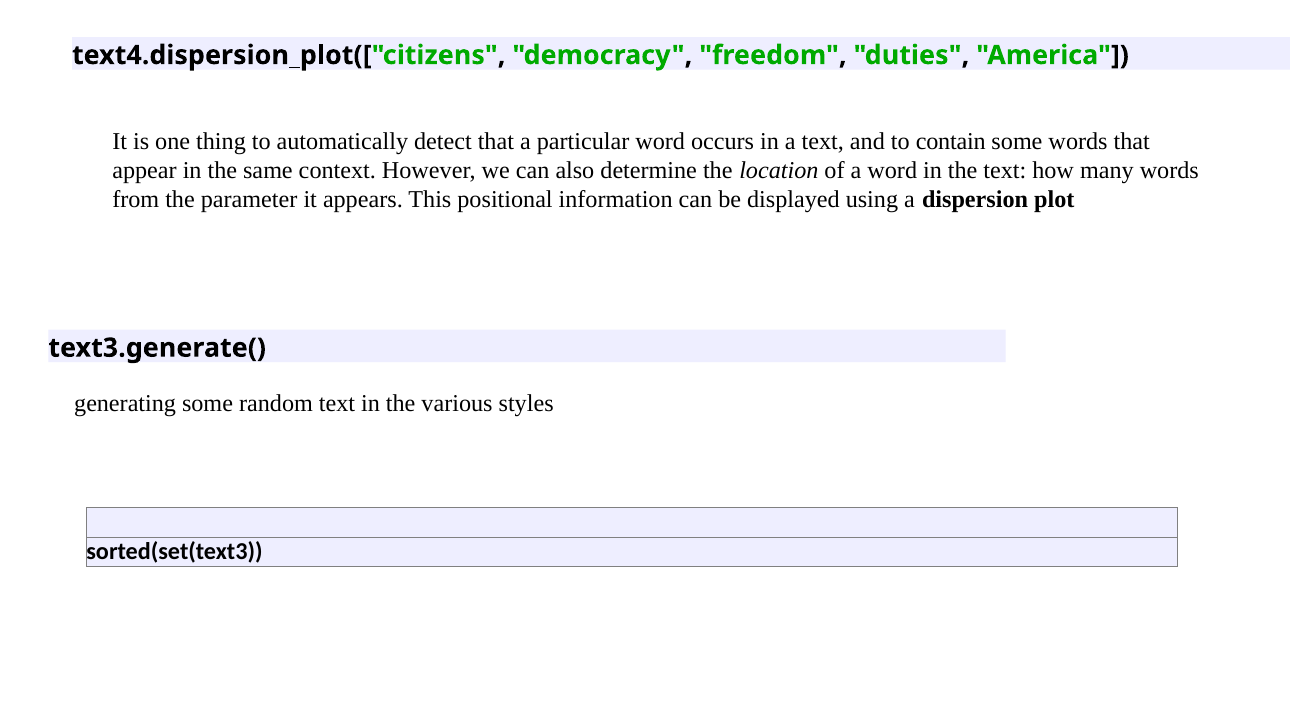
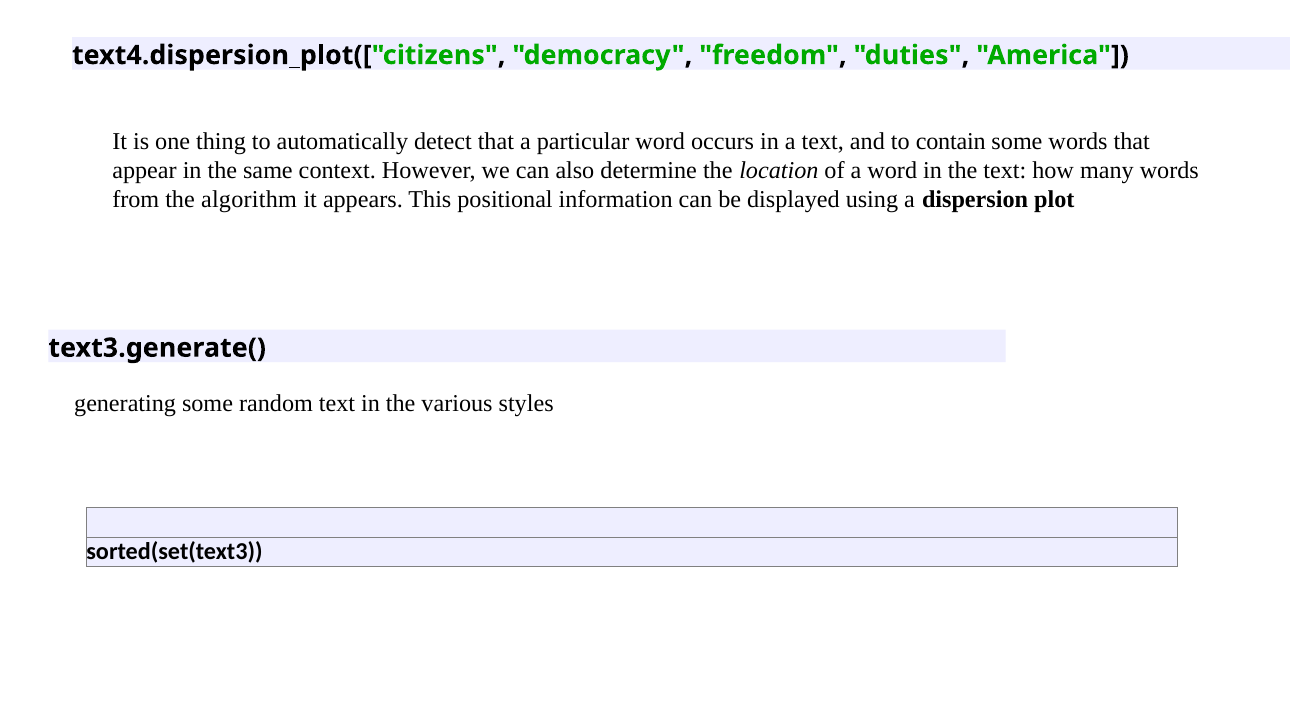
parameter: parameter -> algorithm (249, 199)
